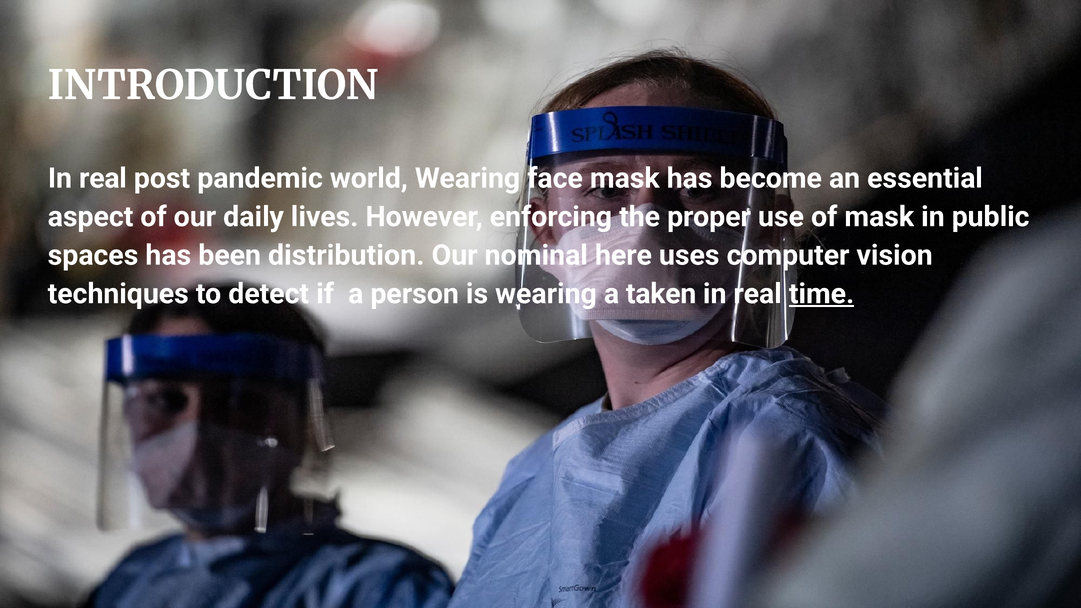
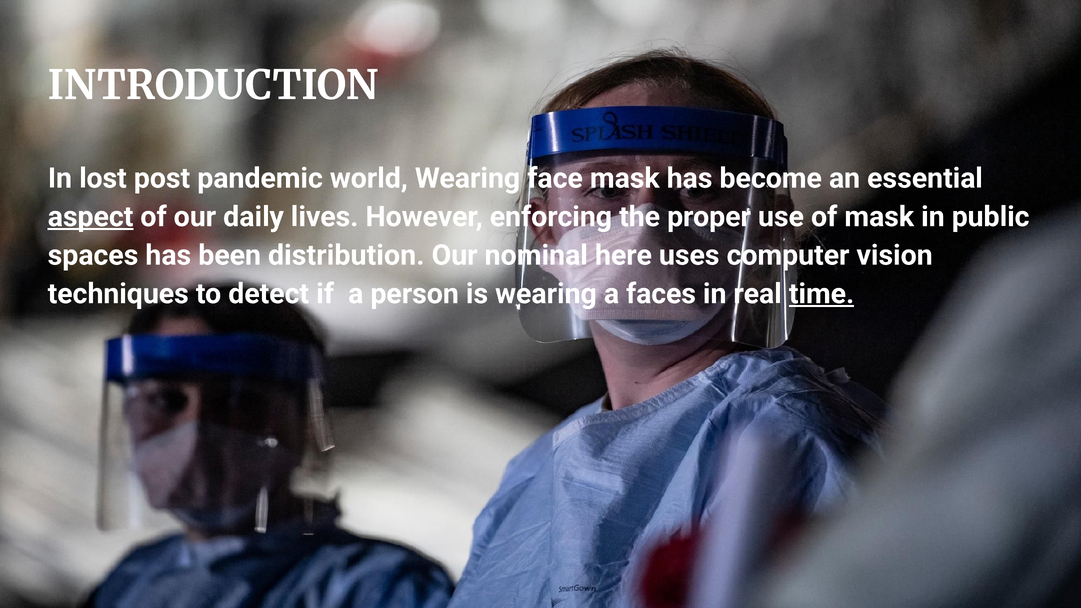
real: real -> lost (103, 178)
aspect underline: none -> present (91, 217)
taken: taken -> faces (661, 294)
